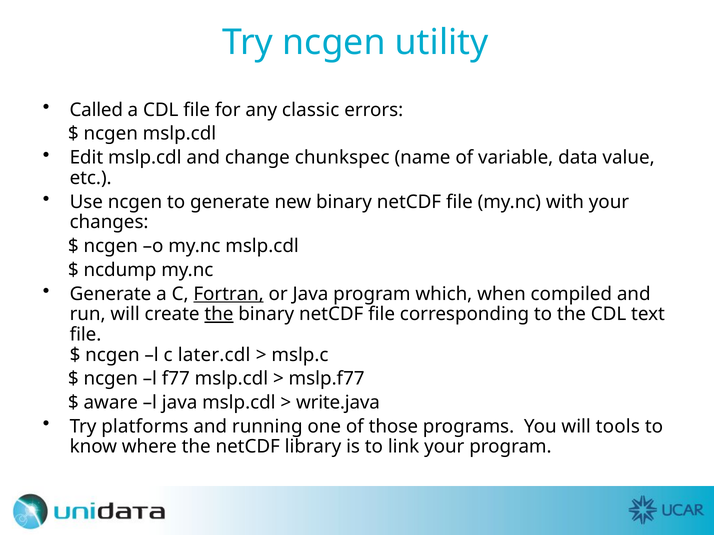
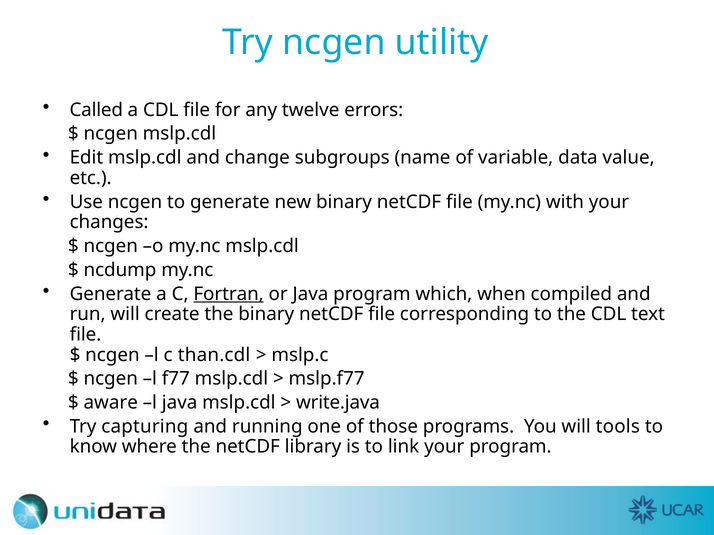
classic: classic -> twelve (311, 110)
chunkspec: chunkspec -> subgroups (342, 158)
the underline: present -> none (219, 314)
later.cdl: later.cdl -> than.cdl (214, 355)
platforms: platforms -> capturing (145, 427)
